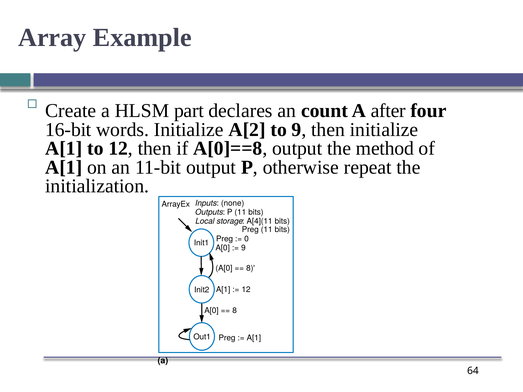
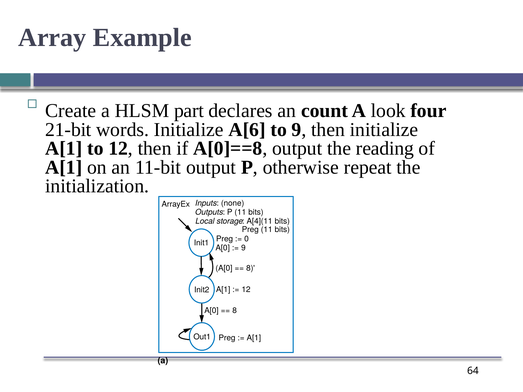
after: after -> look (388, 111)
16-bit: 16-bit -> 21-bit (68, 130)
A[2: A[2 -> A[6 (247, 130)
method: method -> reading (385, 148)
